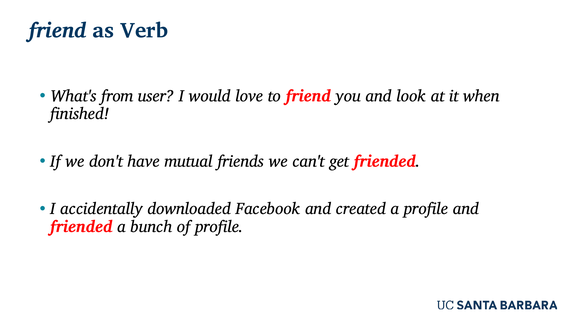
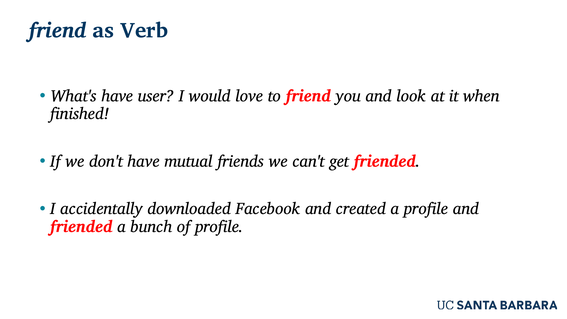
What's from: from -> have (117, 96)
